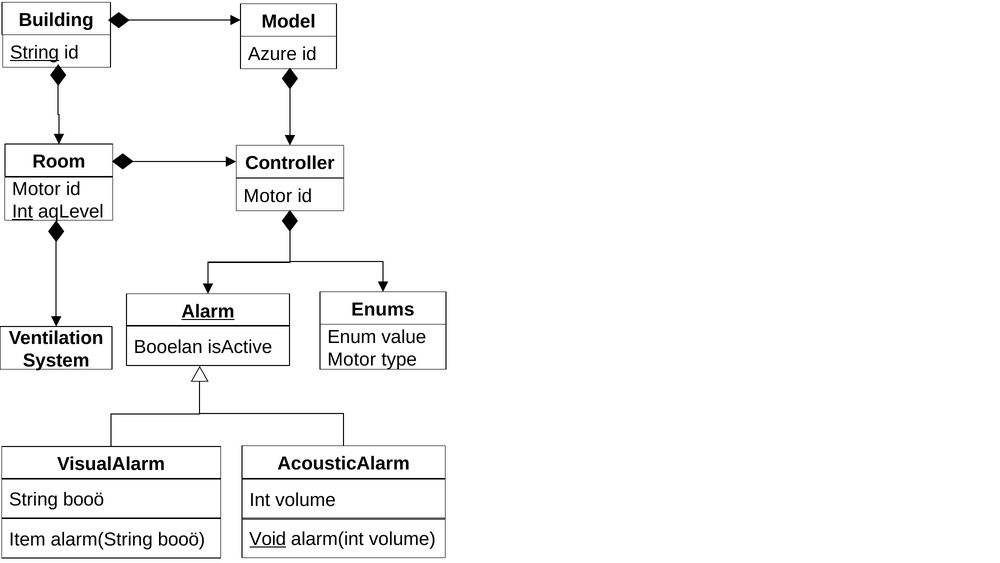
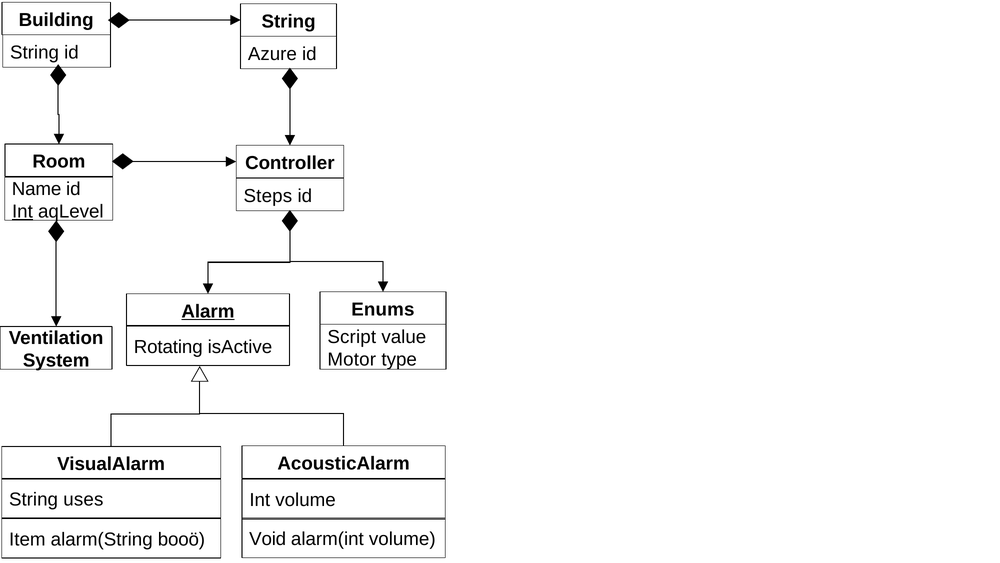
Model: Model -> String (289, 21)
String underline: present -> none (35, 52)
Motor: Motor -> Name (37, 189)
Motor: Motor -> Steps (268, 196)
Enum: Enum -> Script (352, 337)
Booelan: Booelan -> Rotating (168, 347)
String booö: booö -> uses (83, 499)
Void underline: present -> none (268, 539)
